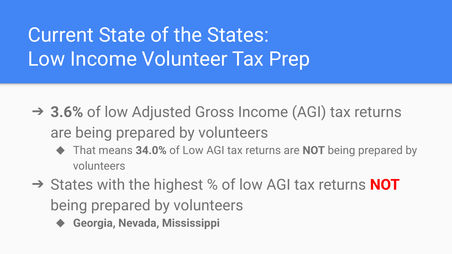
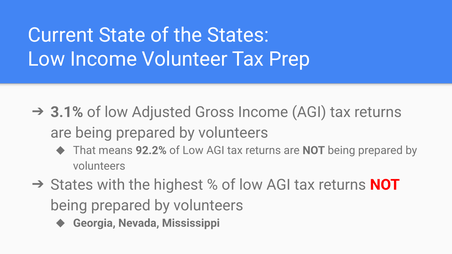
3.6%: 3.6% -> 3.1% (67, 112)
34.0%: 34.0% -> 92.2% (151, 151)
